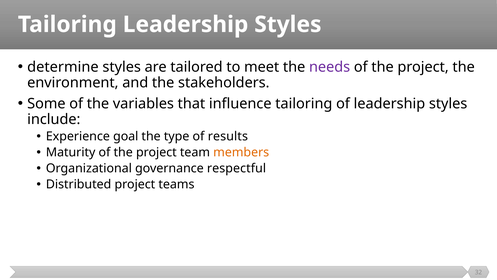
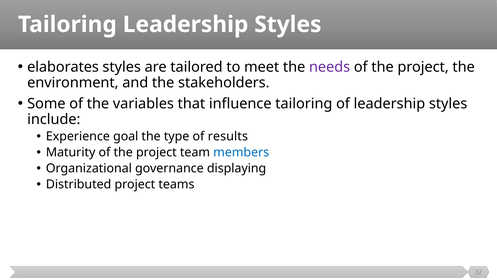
determine: determine -> elaborates (63, 67)
members colour: orange -> blue (241, 152)
respectful: respectful -> displaying (237, 168)
